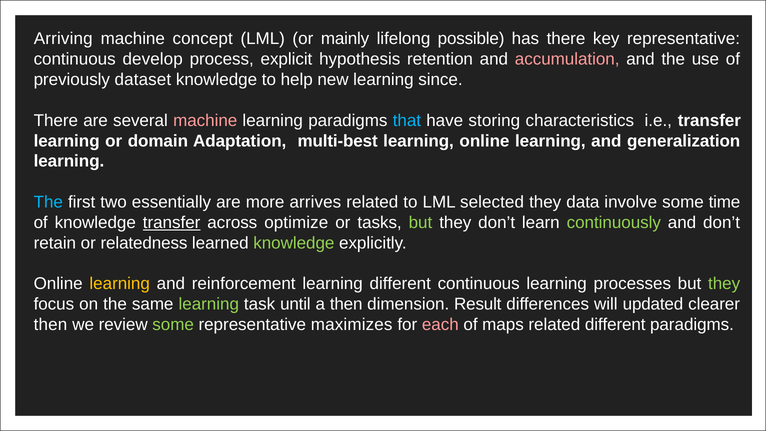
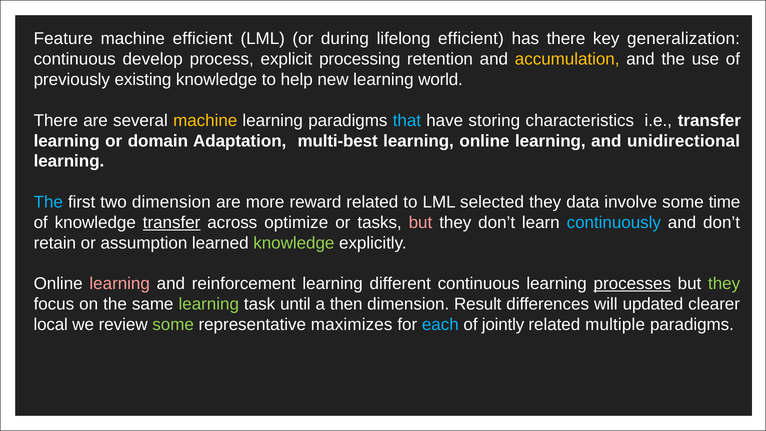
Arriving: Arriving -> Feature (63, 39)
machine concept: concept -> efficient (203, 39)
mainly: mainly -> during (345, 39)
lifelong possible: possible -> efficient (471, 39)
key representative: representative -> generalization (683, 39)
hypothesis: hypothesis -> processing (360, 59)
accumulation colour: pink -> yellow (567, 59)
dataset: dataset -> existing (143, 80)
since: since -> world (441, 80)
machine colour: pink -> yellow (205, 120)
generalization: generalization -> unidirectional (684, 141)
two essentially: essentially -> dimension (171, 202)
arrives: arrives -> reward (315, 202)
but colour: light green -> pink (420, 223)
continuously colour: light green -> light blue (614, 223)
relatedness: relatedness -> assumption (144, 243)
learning colour: yellow -> pink (120, 284)
processes underline: none -> present (632, 284)
then: then -> local (51, 325)
each colour: pink -> light blue (440, 325)
maps: maps -> jointly (503, 325)
related different: different -> multiple (615, 325)
